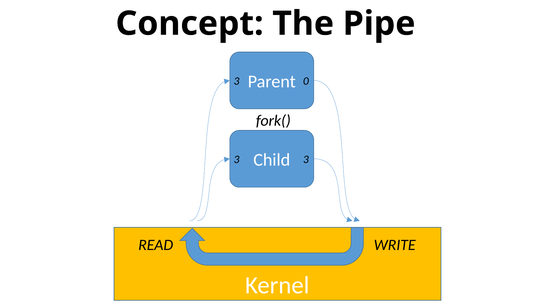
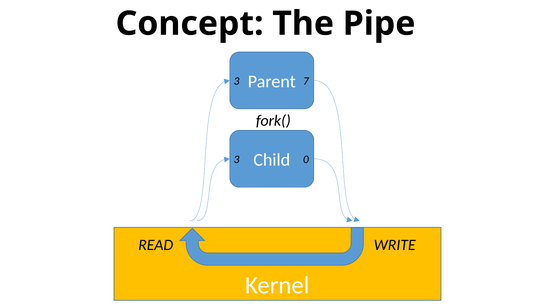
0: 0 -> 7 (306, 81)
3 3: 3 -> 0 (306, 160)
